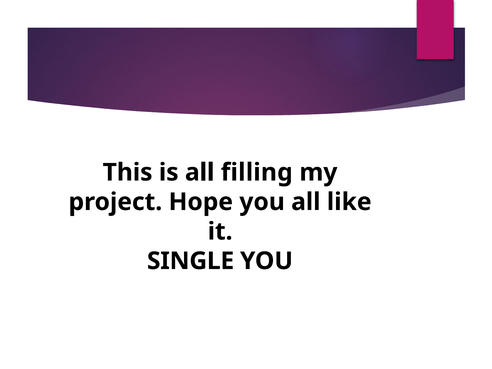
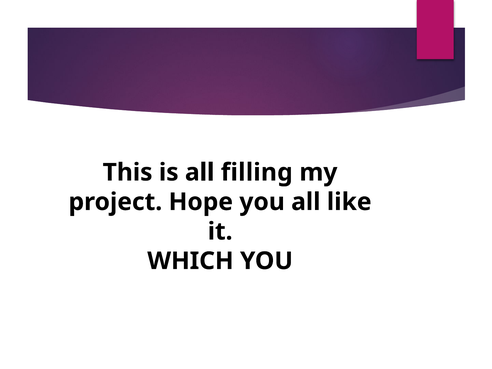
SINGLE: SINGLE -> WHICH (190, 261)
